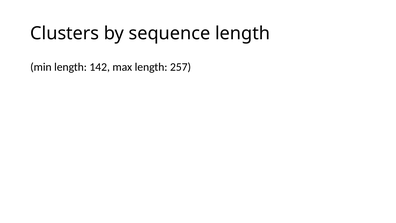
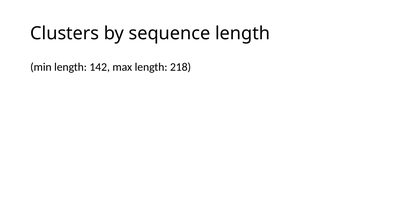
257: 257 -> 218 (181, 67)
